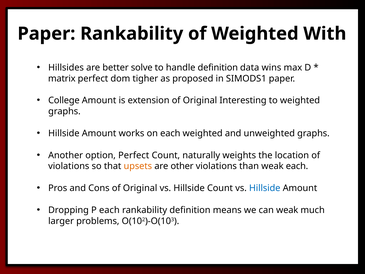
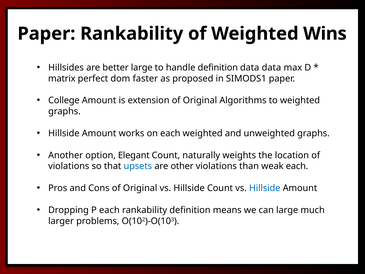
With: With -> Wins (325, 34)
better solve: solve -> large (142, 68)
data wins: wins -> data (271, 68)
tigher: tigher -> faster (145, 78)
Interesting: Interesting -> Algorithms (243, 100)
option Perfect: Perfect -> Elegant (134, 155)
upsets colour: orange -> blue (138, 166)
can weak: weak -> large (287, 210)
